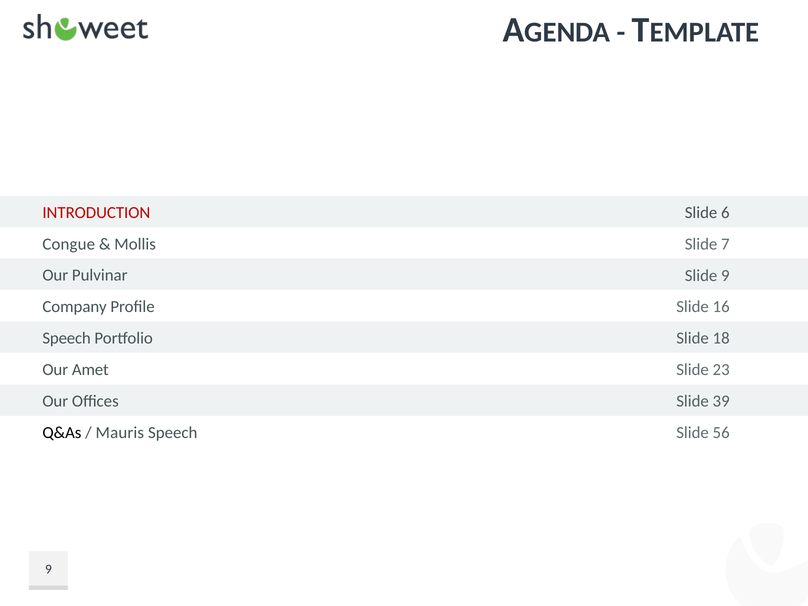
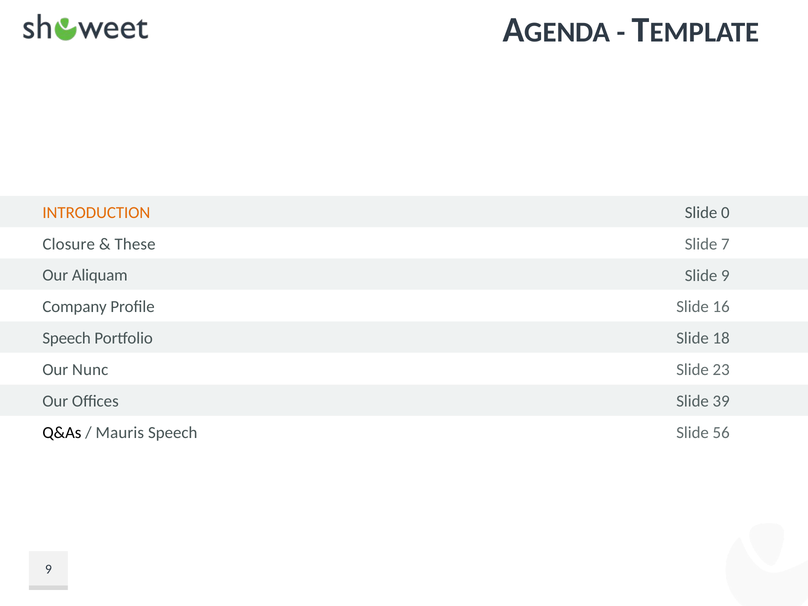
INTRODUCTION colour: red -> orange (96, 213)
6: 6 -> 0 (725, 213)
Congue: Congue -> Closure (69, 244)
Mollis: Mollis -> These (135, 244)
Pulvinar: Pulvinar -> Aliquam (100, 275)
Amet: Amet -> Nunc (90, 370)
